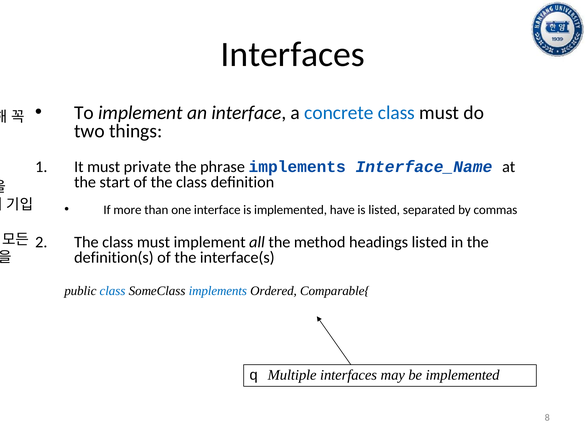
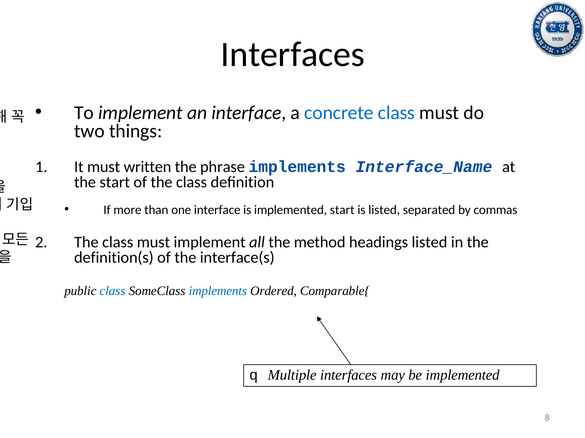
private: private -> written (147, 167)
implemented have: have -> start (342, 210)
